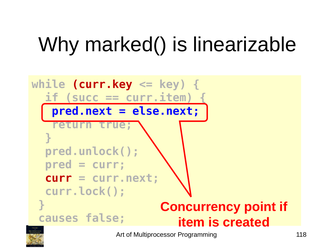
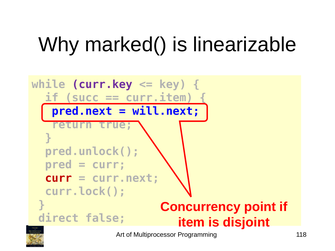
curr.key colour: red -> purple (102, 84)
else.next: else.next -> will.next (166, 111)
causes: causes -> direct (58, 218)
created: created -> disjoint (246, 223)
